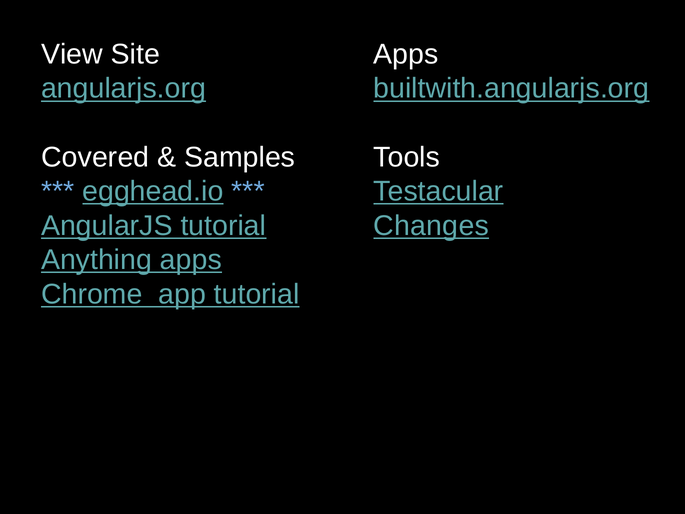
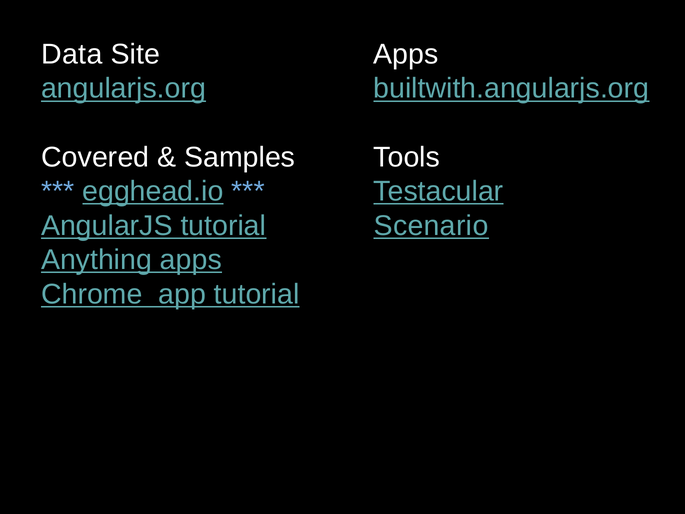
View: View -> Data (72, 54)
Changes: Changes -> Scenario (431, 226)
